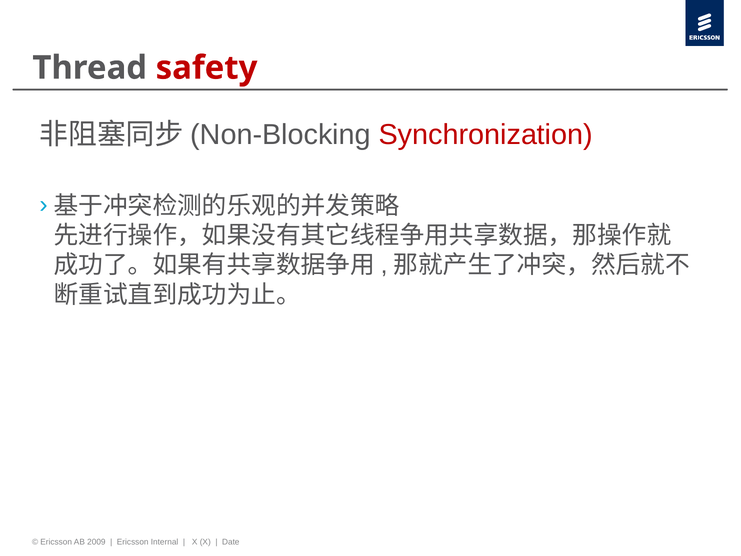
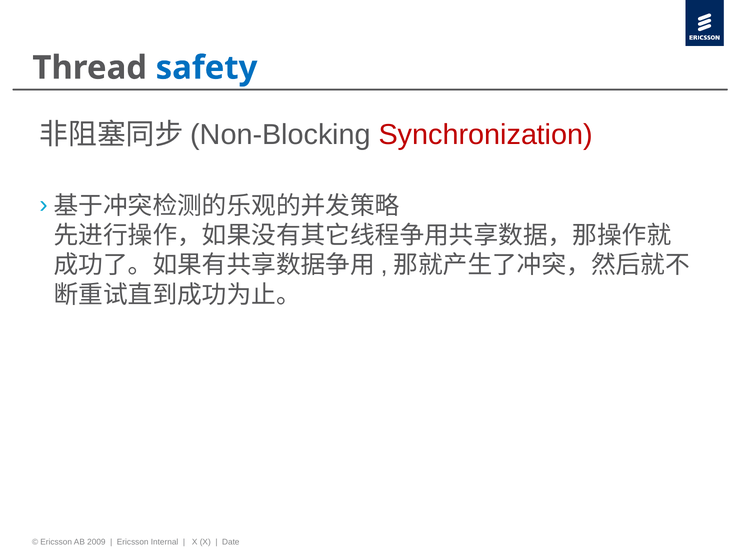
safety colour: red -> blue (207, 68)
